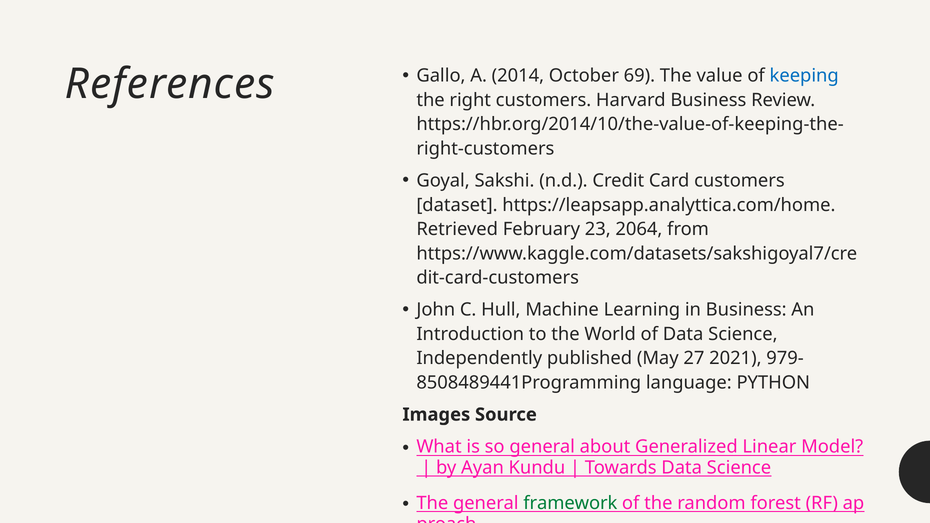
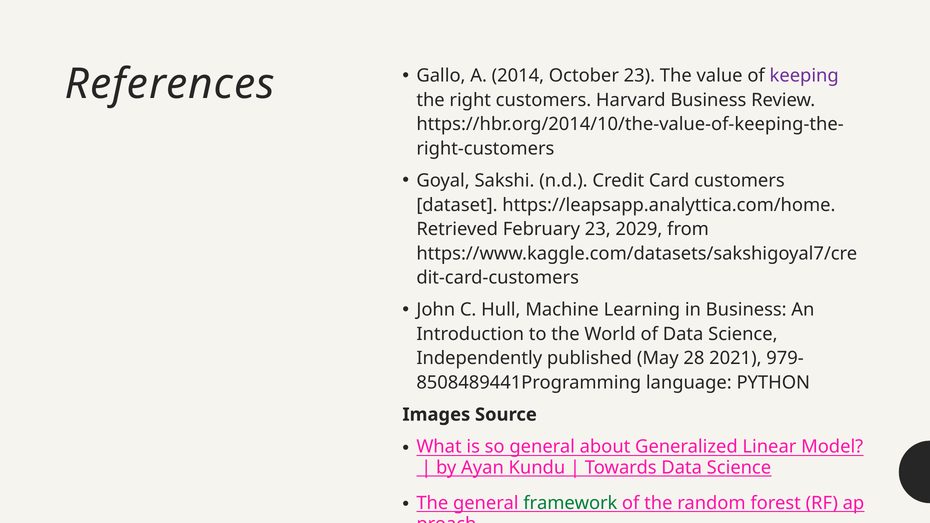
October 69: 69 -> 23 (639, 76)
keeping colour: blue -> purple (804, 76)
2064: 2064 -> 2029 (639, 229)
27: 27 -> 28 (694, 358)
